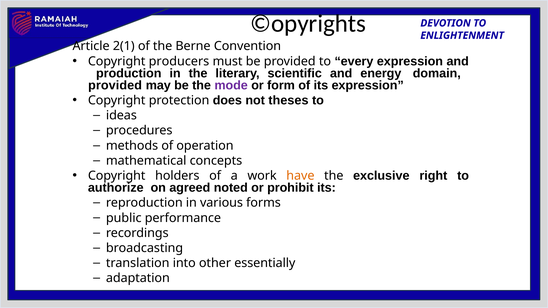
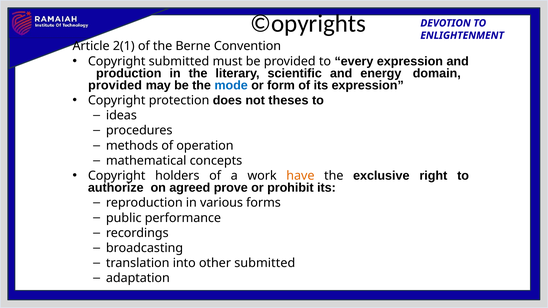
Copyright producers: producers -> submitted (179, 61)
mode colour: purple -> blue (231, 85)
noted: noted -> prove (231, 188)
other essentially: essentially -> submitted (265, 263)
